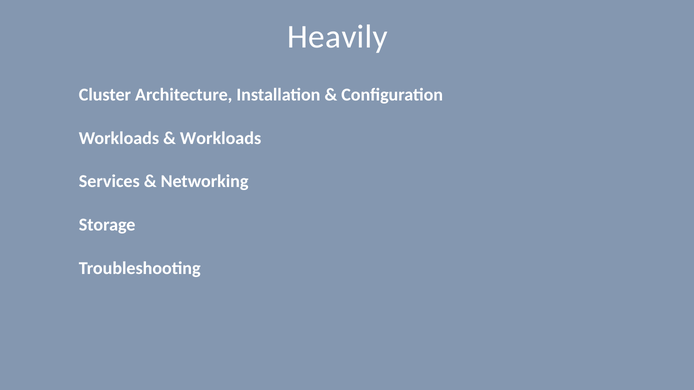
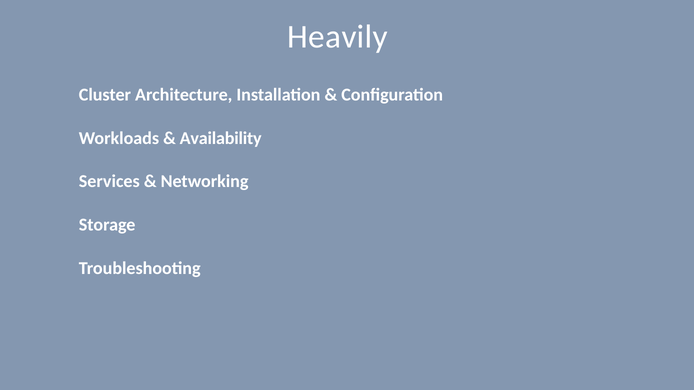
Workloads: Workloads -> Availability (221, 138)
